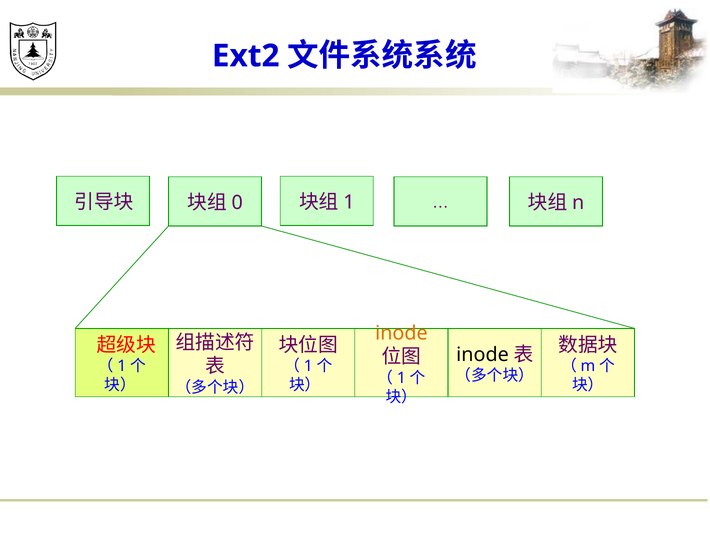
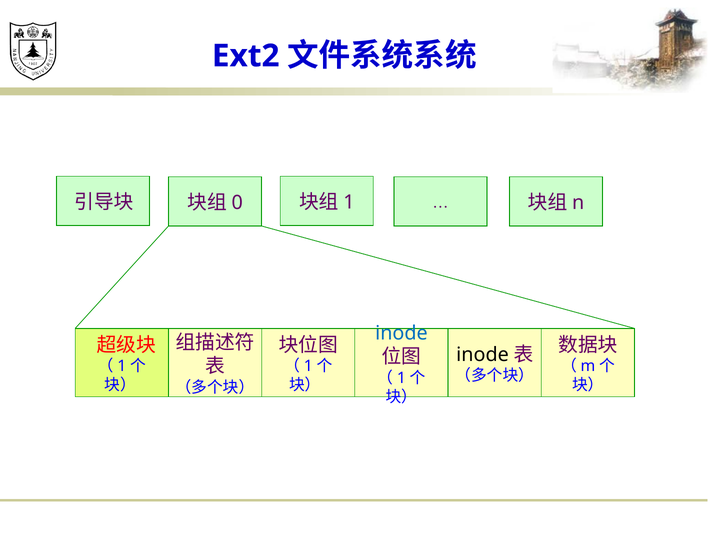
inode colour: orange -> blue (401, 333)
